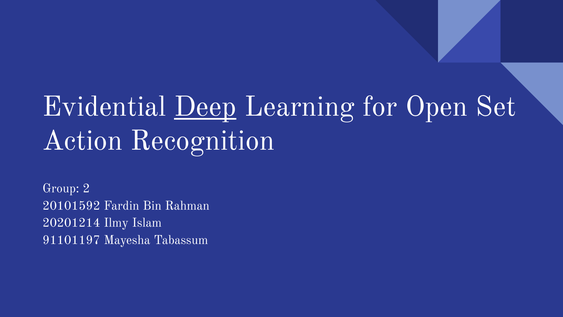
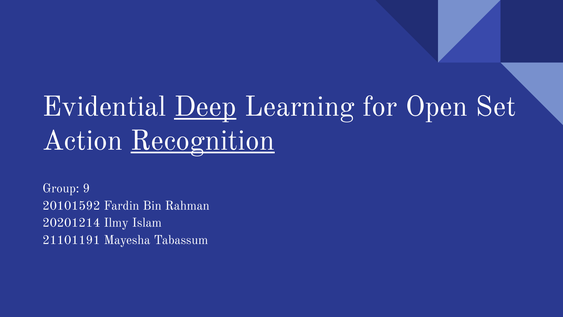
Recognition underline: none -> present (203, 140)
2: 2 -> 9 (86, 188)
91101197: 91101197 -> 21101191 (71, 240)
